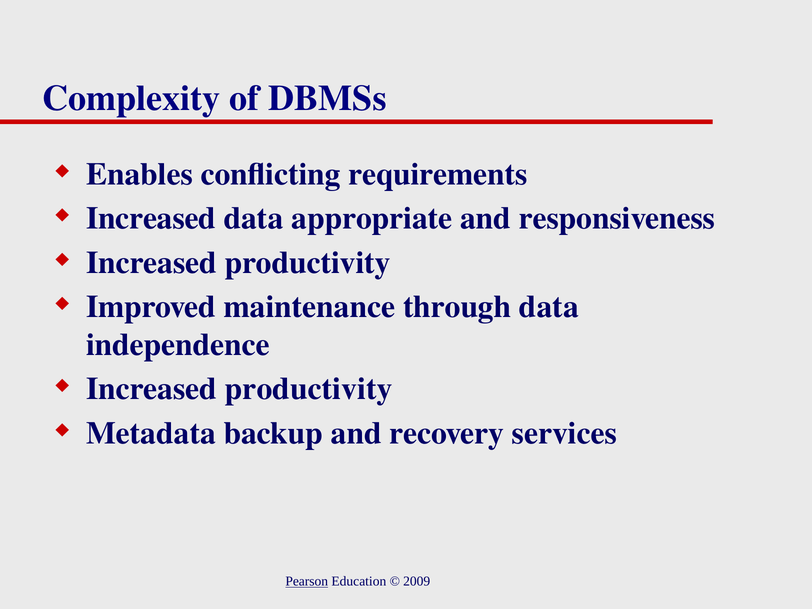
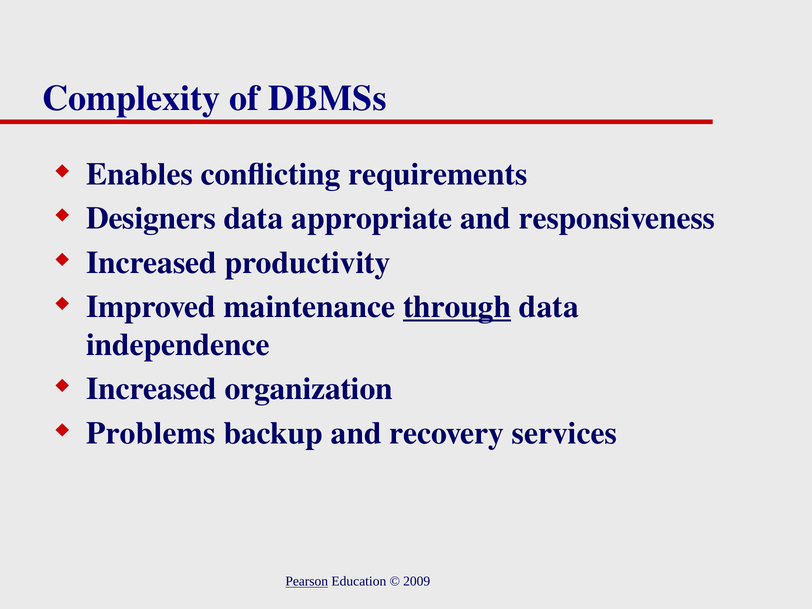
Increased: Increased -> Designers (151, 218)
through underline: none -> present (457, 307)
productivity: productivity -> organization (309, 389)
Metadata: Metadata -> Problems (151, 433)
